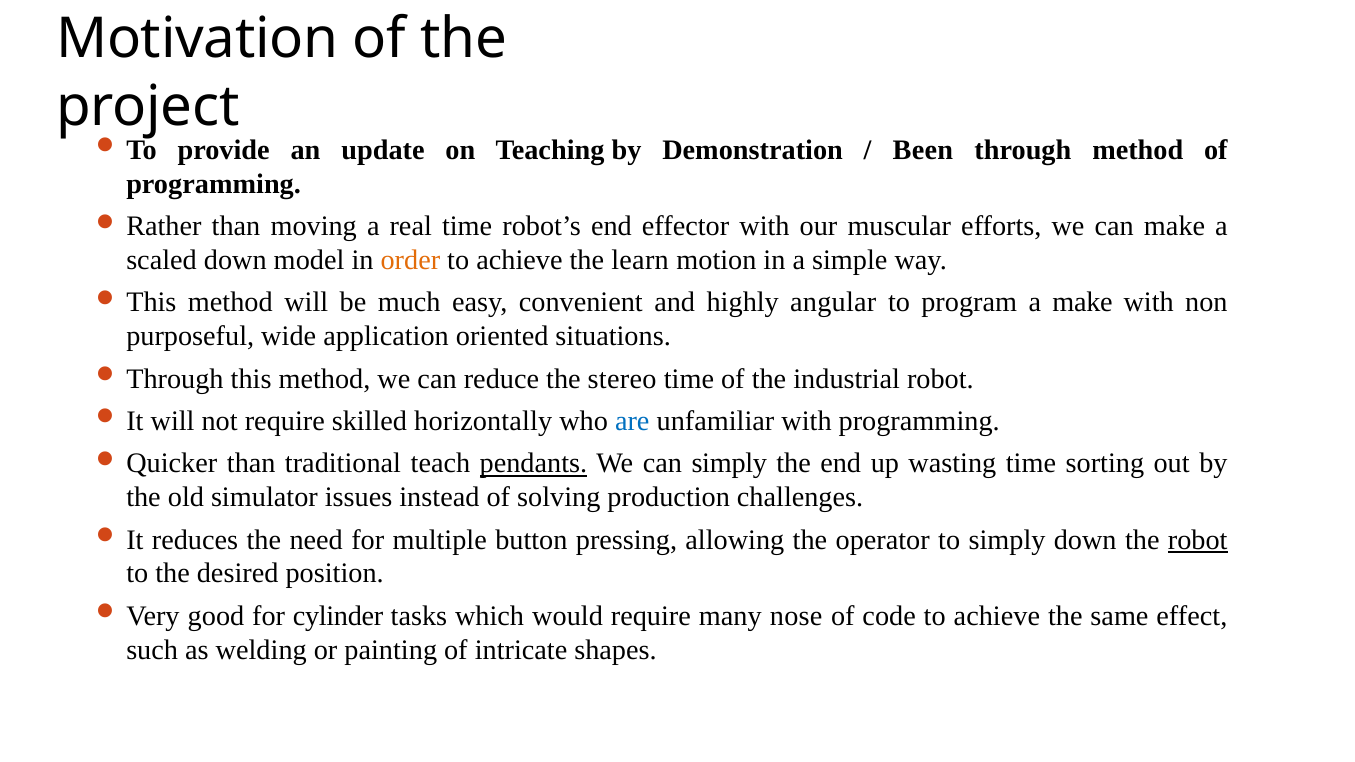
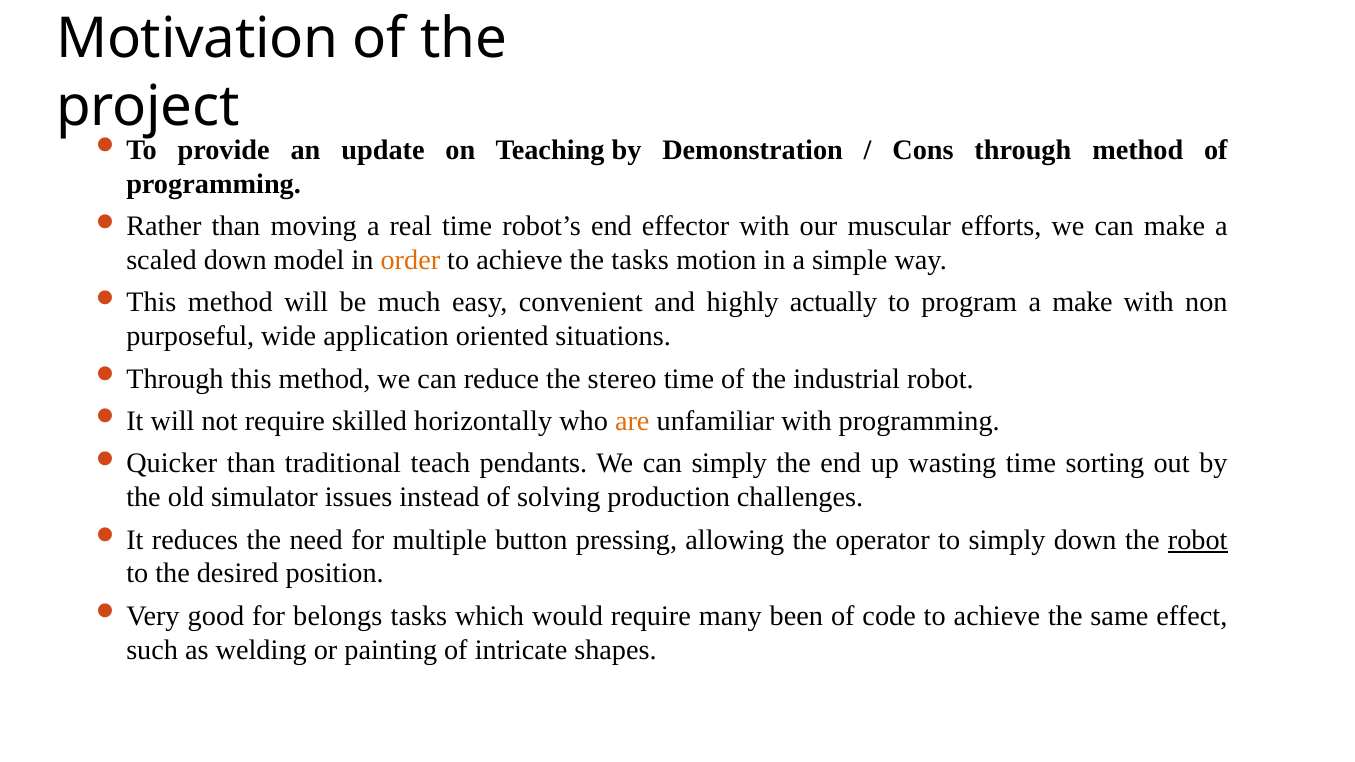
Been: Been -> Cons (923, 150)
the learn: learn -> tasks (640, 260)
angular: angular -> actually (834, 303)
are colour: blue -> orange (632, 421)
pendants underline: present -> none (533, 464)
cylinder: cylinder -> belongs (338, 616)
nose: nose -> been (796, 616)
